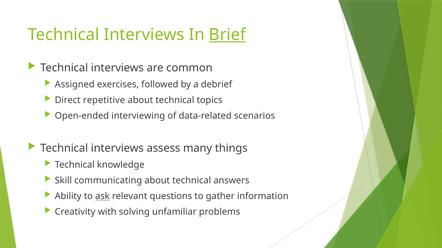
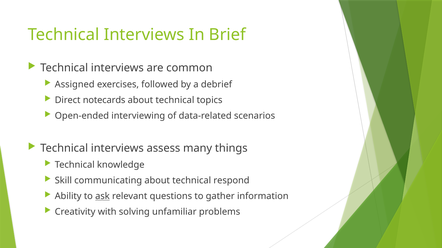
Brief underline: present -> none (227, 35)
repetitive: repetitive -> notecards (104, 100)
answers: answers -> respond (231, 181)
